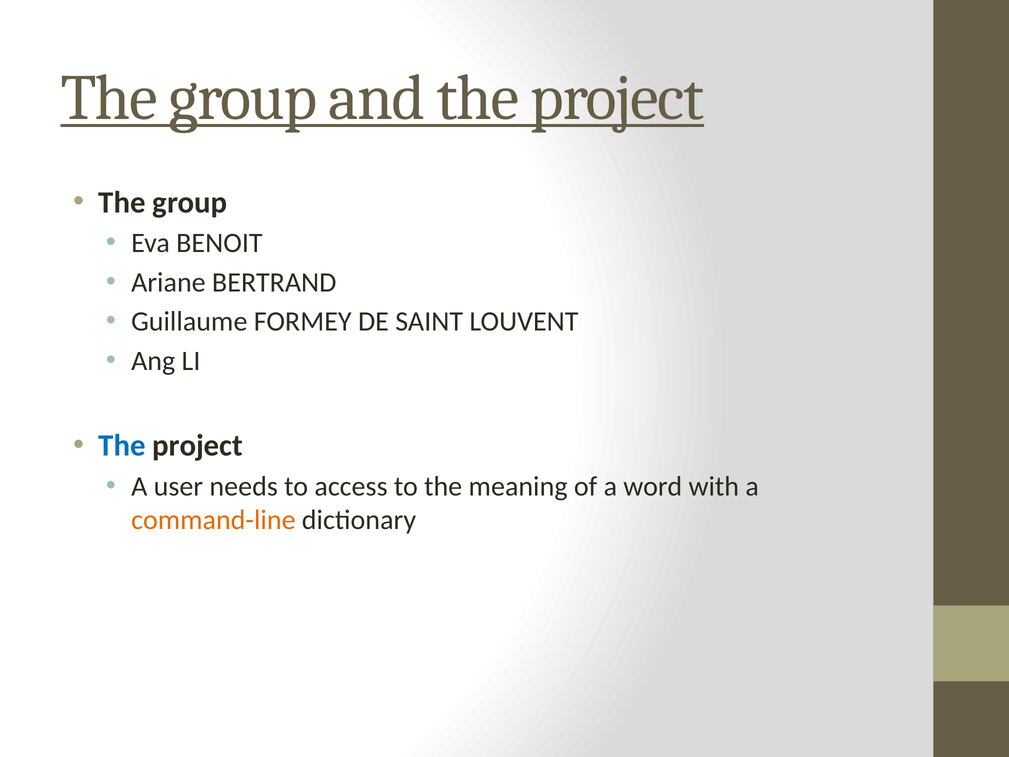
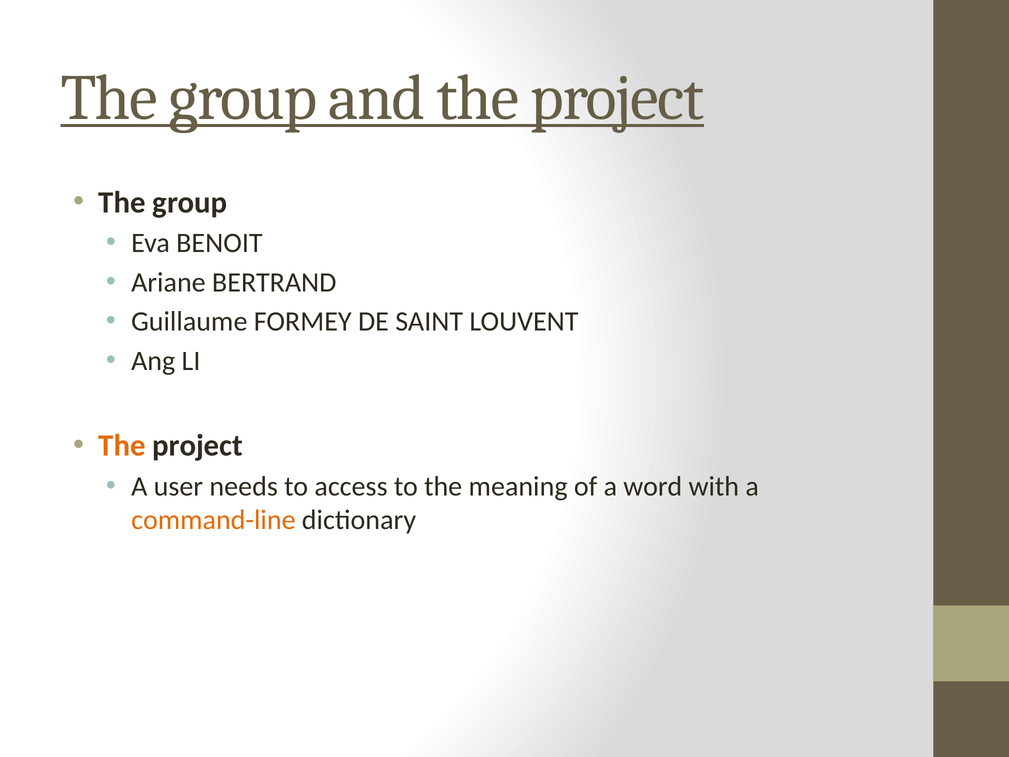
The colour: blue -> orange (122, 446)
